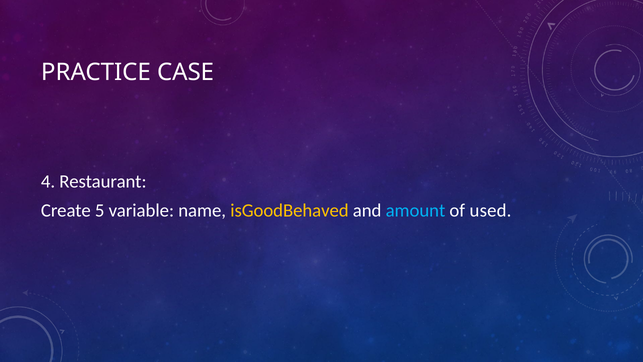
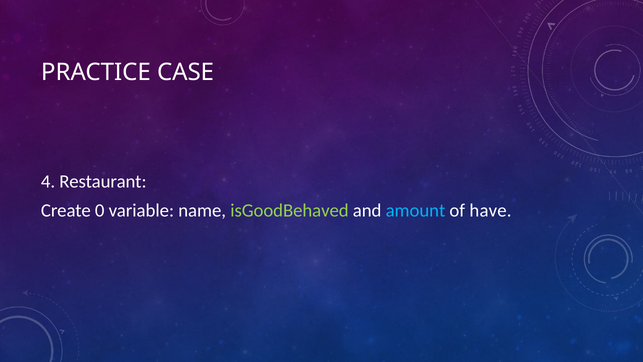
5: 5 -> 0 (100, 210)
isGoodBehaved colour: yellow -> light green (289, 210)
used: used -> have (491, 210)
